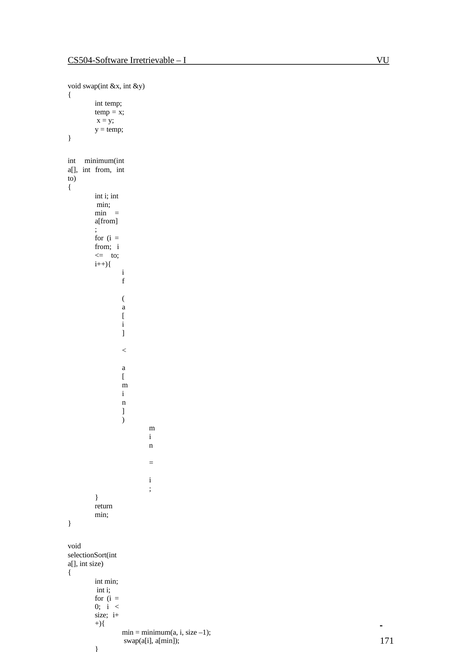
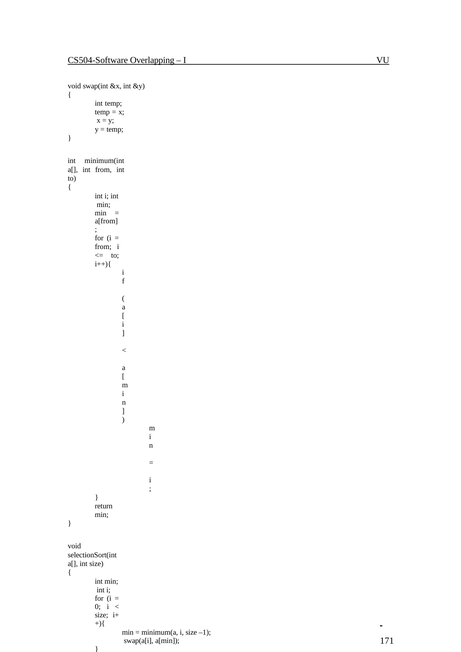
Irretrievable: Irretrievable -> Overlapping (152, 60)
